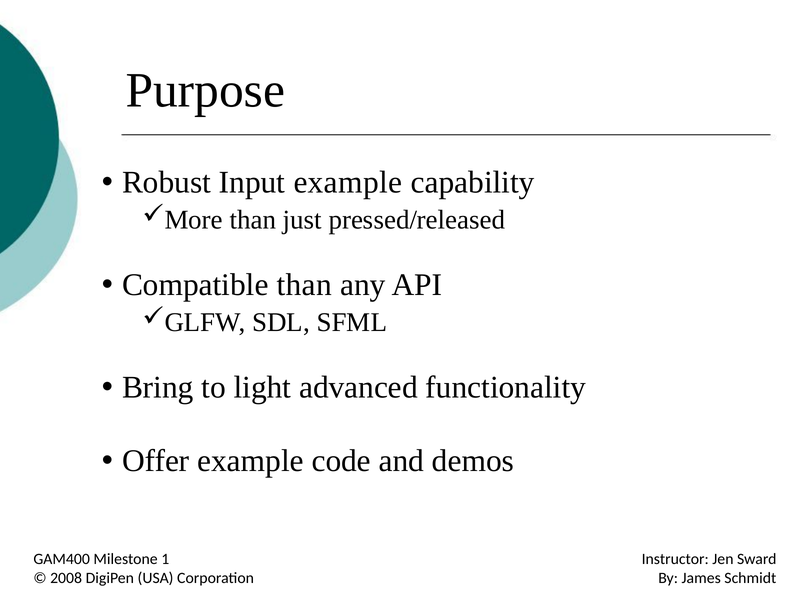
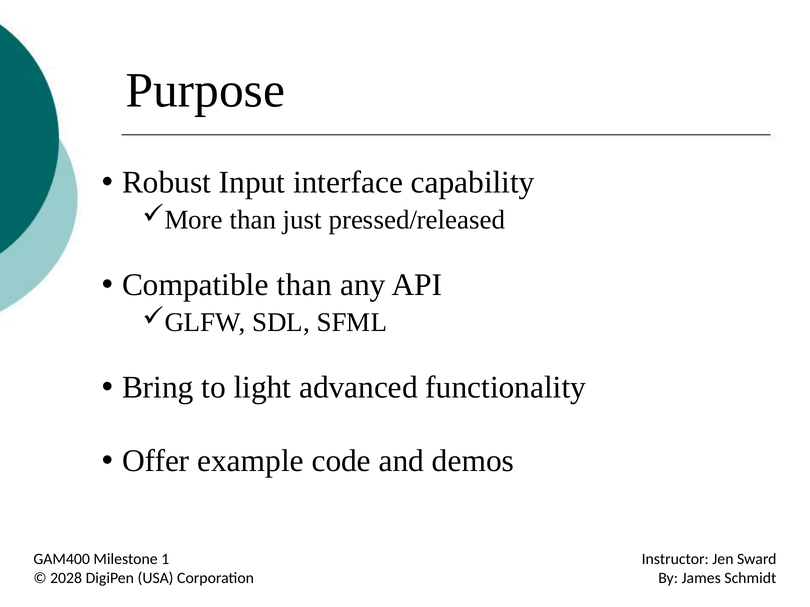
Input example: example -> interface (348, 183)
2008: 2008 -> 2028 (66, 579)
